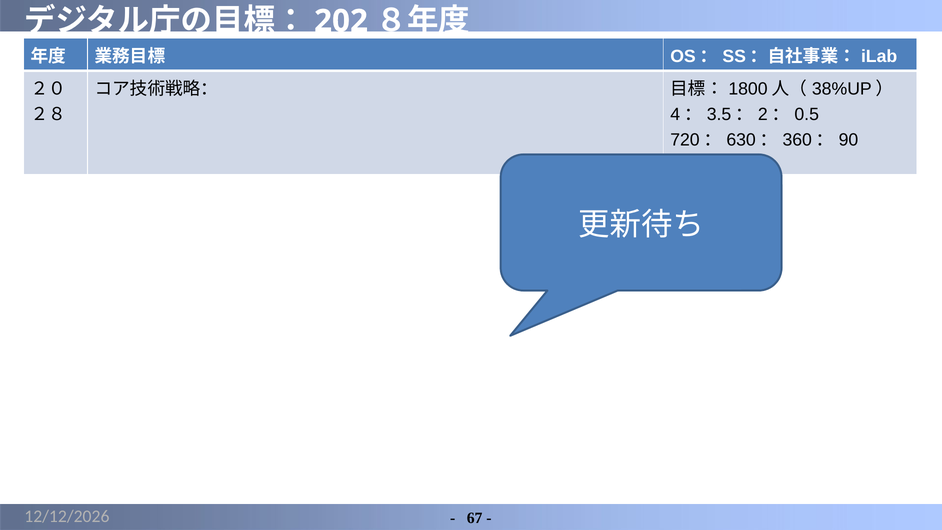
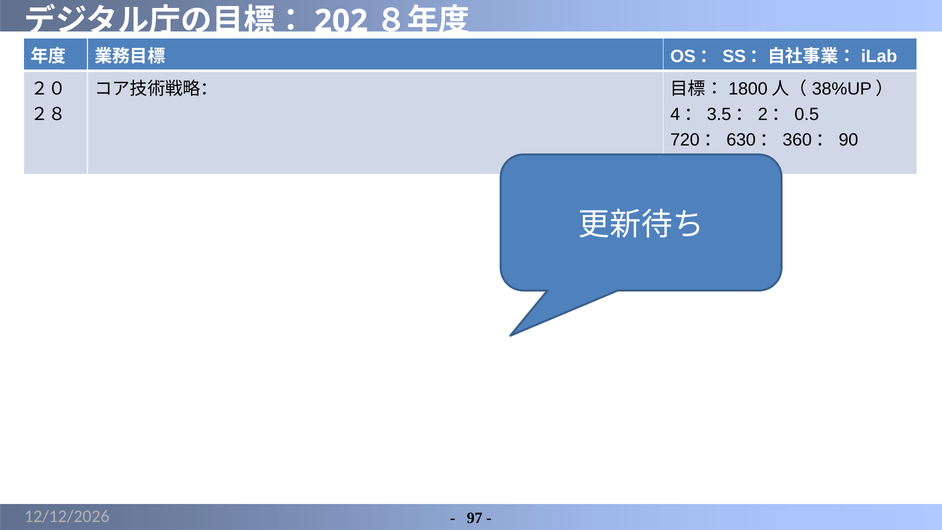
67: 67 -> 97 (475, 518)
